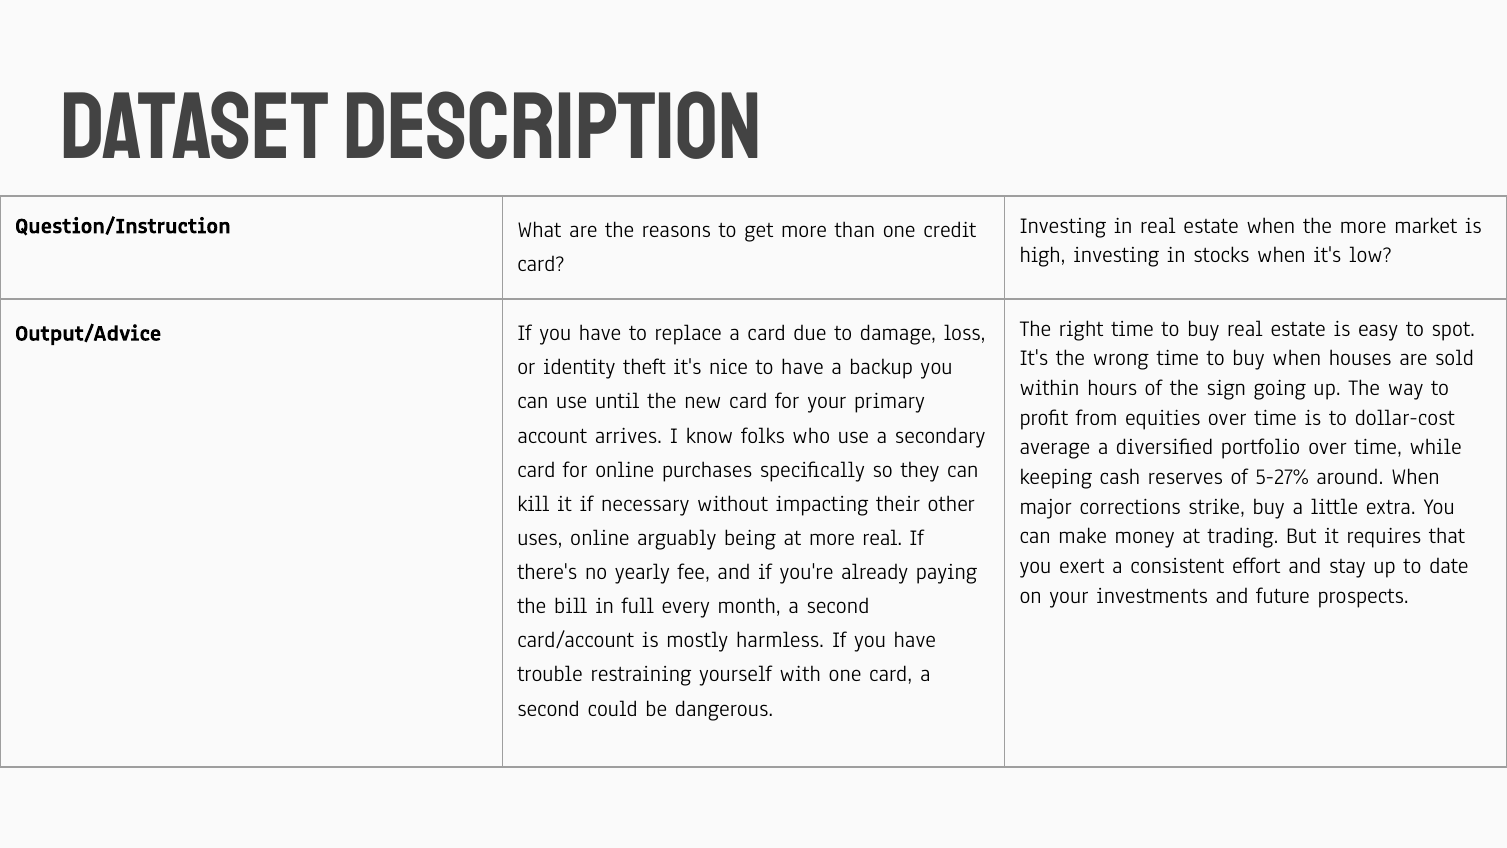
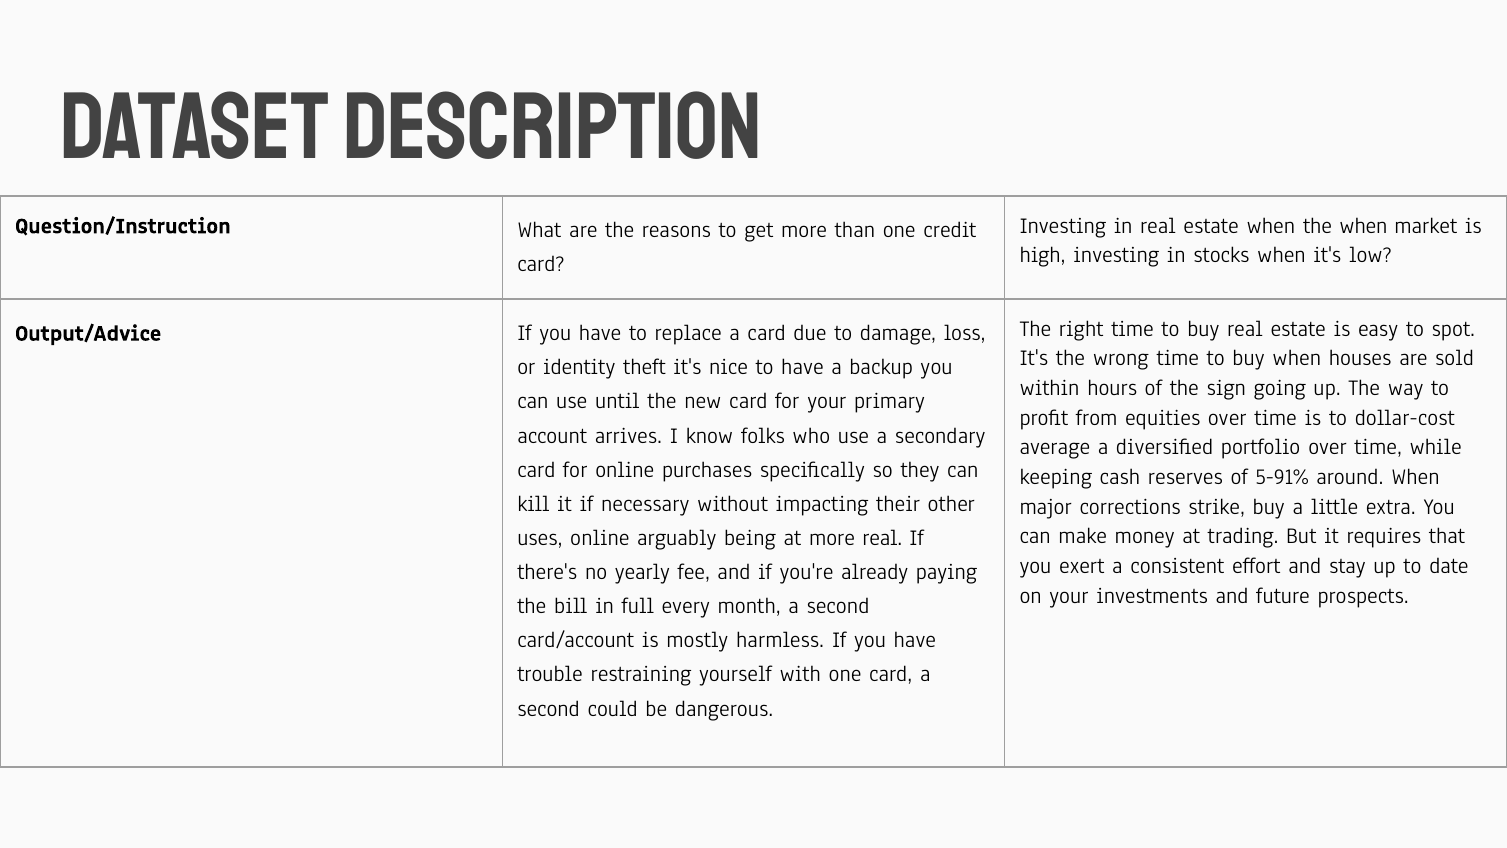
the more: more -> when (1363, 226)
5-27%: 5-27% -> 5-91% (1282, 477)
